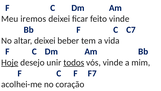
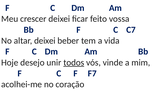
iremos: iremos -> crescer (33, 19)
feito vinde: vinde -> vossa (119, 19)
Hoje underline: present -> none (10, 62)
